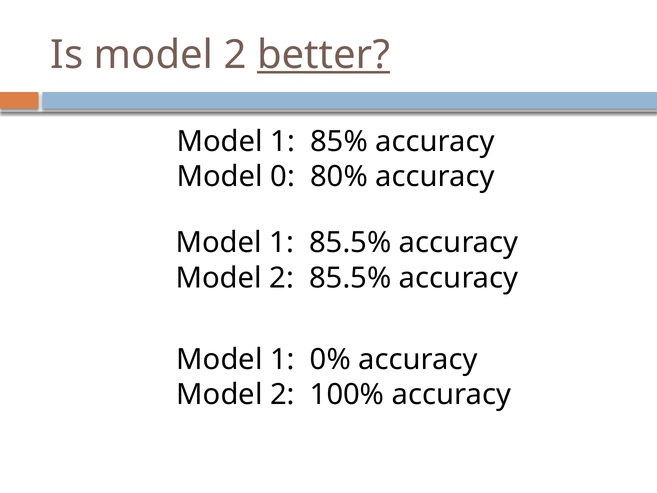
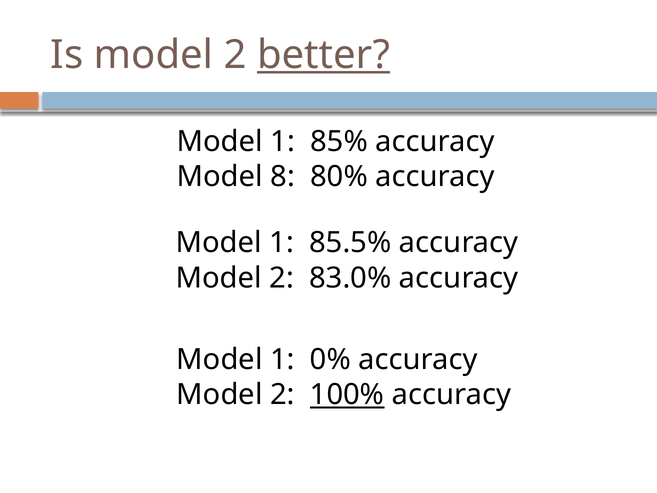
0: 0 -> 8 (283, 177)
2 85.5%: 85.5% -> 83.0% (350, 278)
100% underline: none -> present (347, 395)
